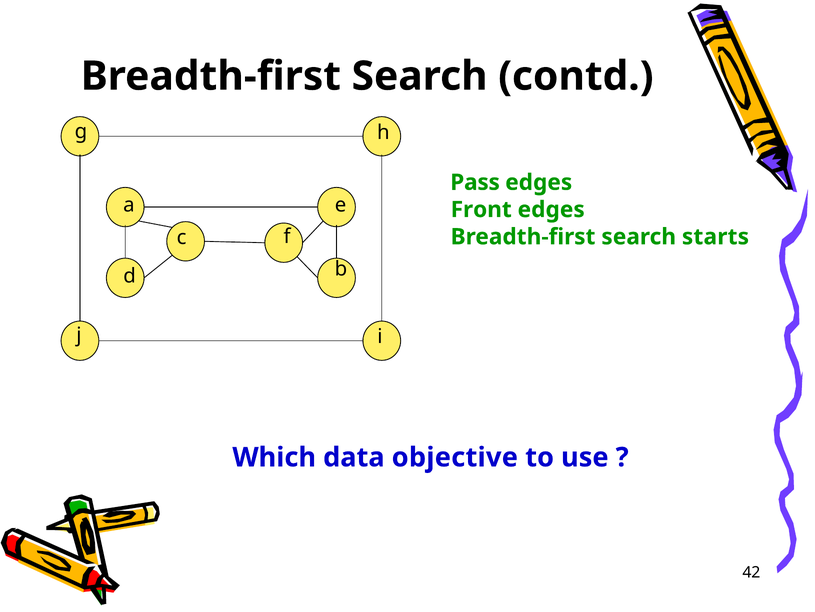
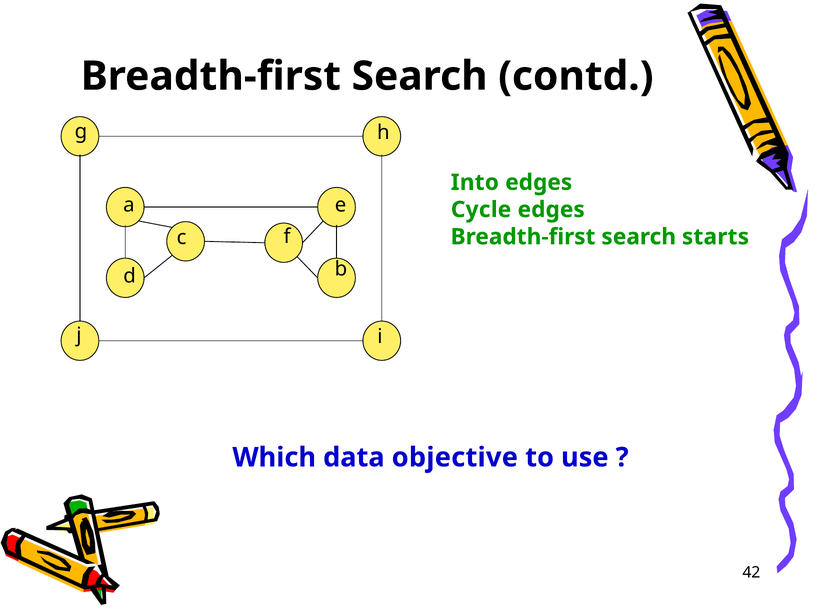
Pass: Pass -> Into (475, 182)
Front: Front -> Cycle (481, 209)
